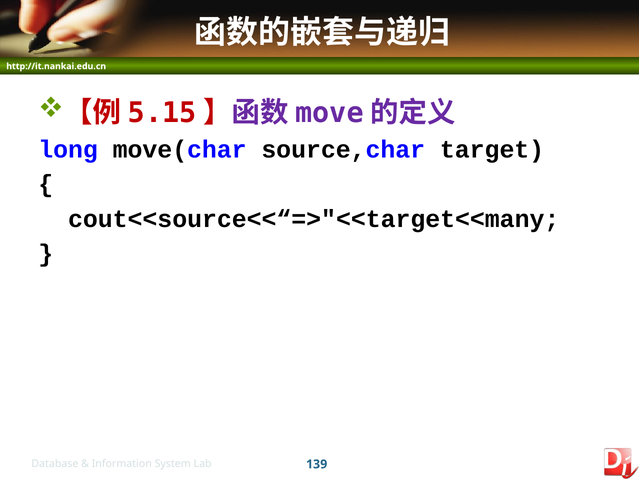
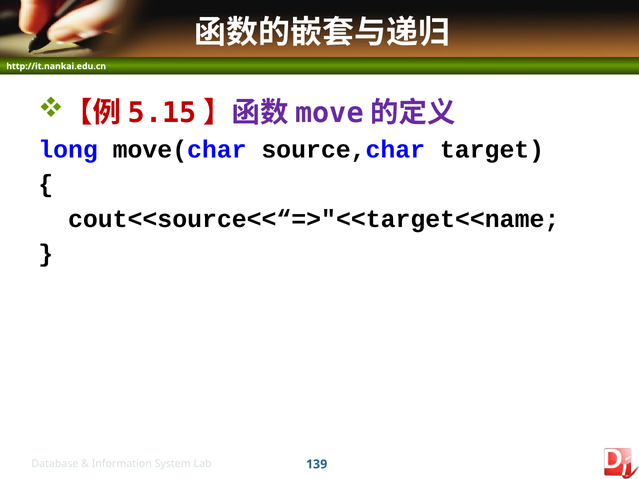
cout<<source<<“=>"<<target<<many: cout<<source<<“=>"<<target<<many -> cout<<source<<“=>"<<target<<name (314, 219)
